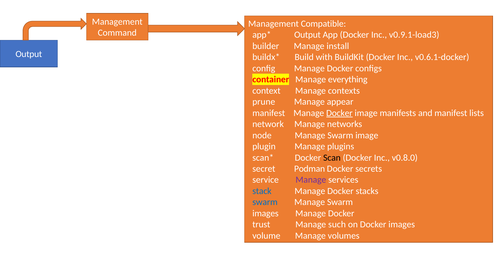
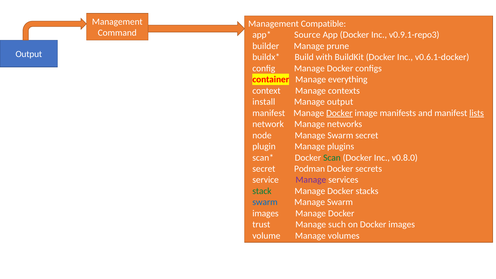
Output: Output -> Source (307, 35)
v0.9.1-load3: v0.9.1-load3 -> v0.9.1-repo3 (414, 35)
install: install -> prune (338, 46)
prune: prune -> install (264, 102)
Manage appear: appear -> output (340, 102)
lists underline: none -> present (477, 113)
Swarm image: image -> secret (367, 135)
Scan colour: black -> green (332, 158)
stack colour: blue -> green (262, 191)
